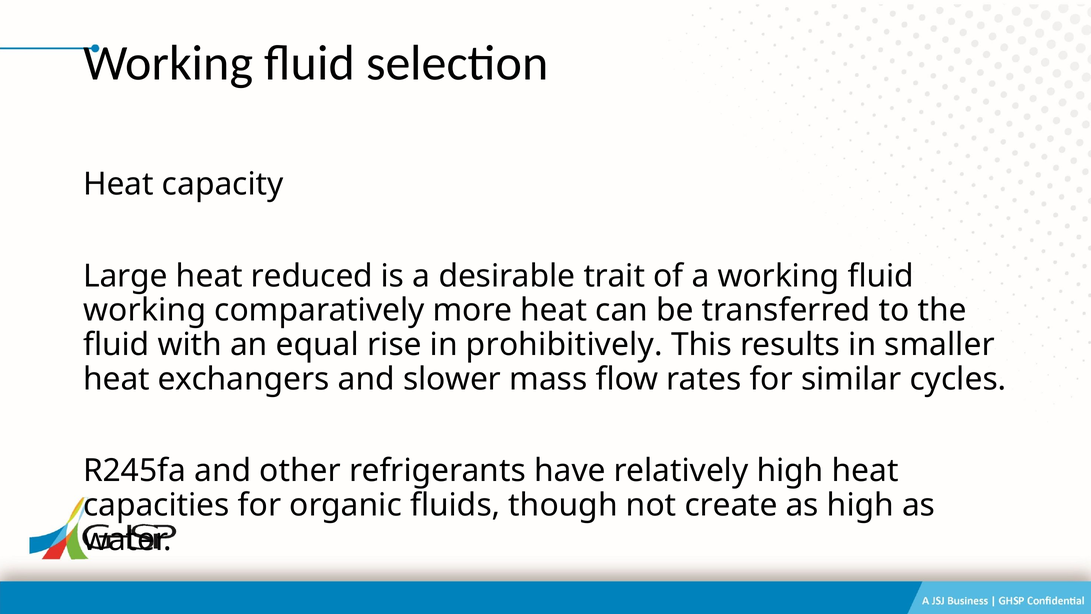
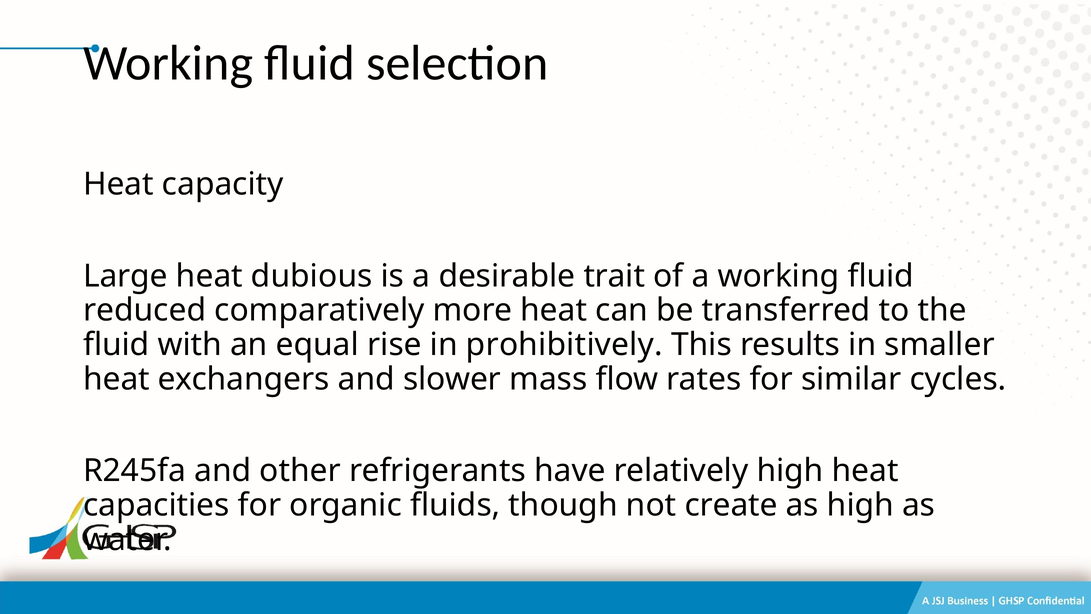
reduced: reduced -> dubious (312, 276)
working: working -> reduced (145, 310)
